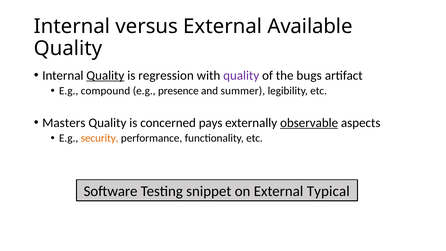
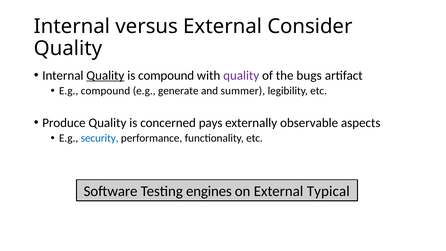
Available: Available -> Consider (310, 26)
is regression: regression -> compound (166, 75)
presence: presence -> generate (178, 91)
Masters: Masters -> Produce (64, 123)
observable underline: present -> none (309, 123)
security colour: orange -> blue (100, 138)
snippet: snippet -> engines (209, 191)
